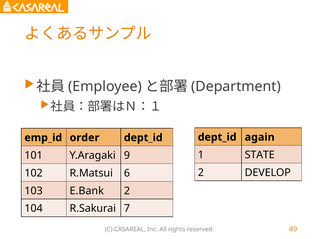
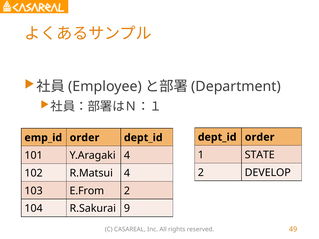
again: again -> order (260, 137)
Y.Aragaki 9: 9 -> 4 (127, 156)
R.Matsui 6: 6 -> 4 (127, 173)
E.Bank: E.Bank -> E.From (87, 191)
7: 7 -> 9 (127, 209)
